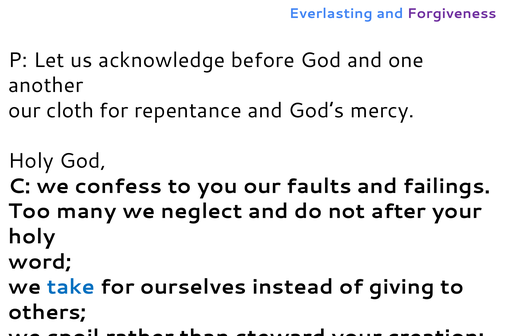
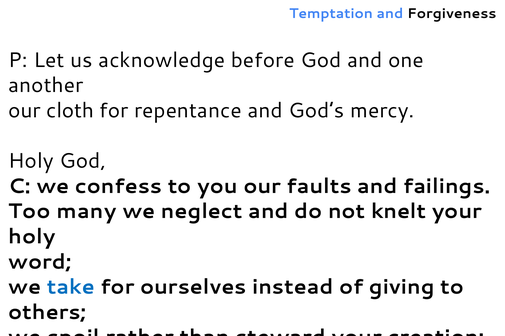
Everlasting: Everlasting -> Temptation (331, 14)
Forgiveness colour: purple -> black (452, 14)
after: after -> knelt (399, 212)
